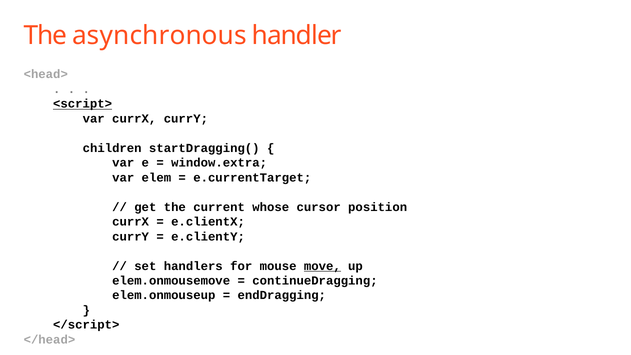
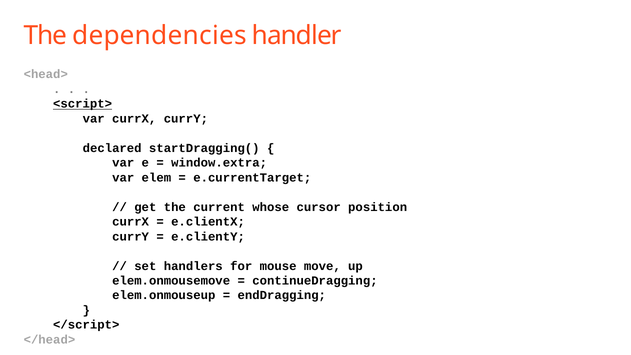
asynchronous: asynchronous -> dependencies (159, 36)
children: children -> declared (112, 148)
move underline: present -> none (322, 266)
